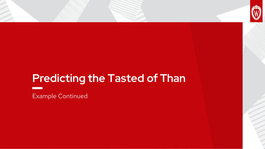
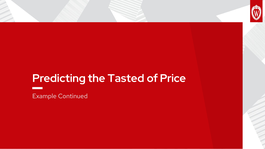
Than: Than -> Price (173, 78)
